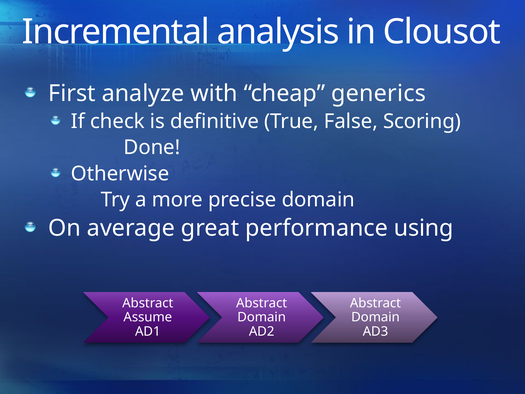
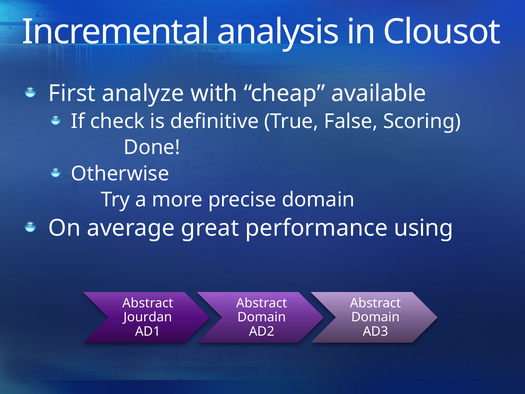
generics: generics -> available (379, 94)
Assume: Assume -> Jourdan (148, 317)
